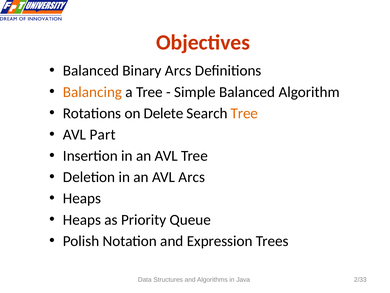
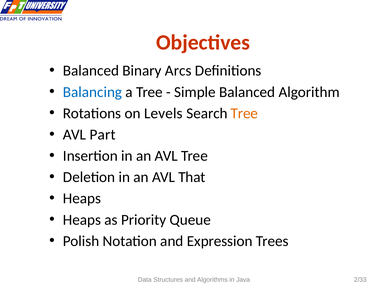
Balancing colour: orange -> blue (93, 92)
Delete: Delete -> Levels (163, 113)
AVL Arcs: Arcs -> That (192, 177)
